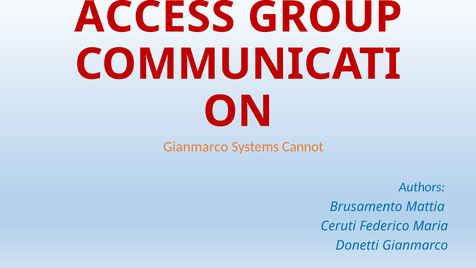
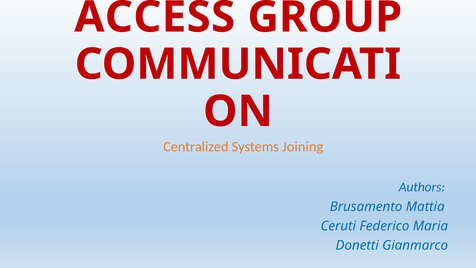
Gianmarco: Gianmarco -> Centralized (196, 147)
Cannot: Cannot -> Joining (303, 147)
